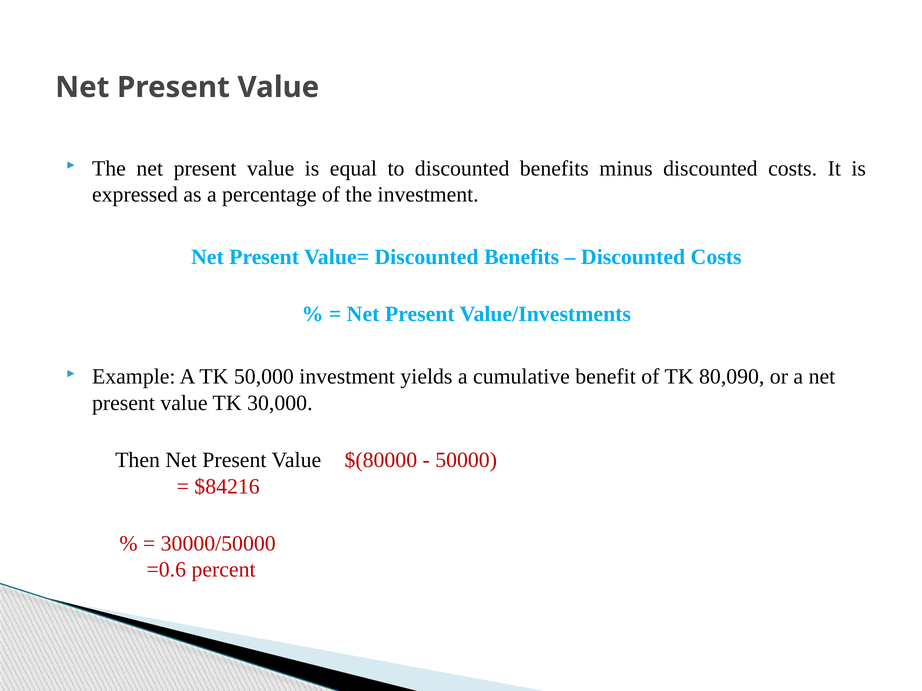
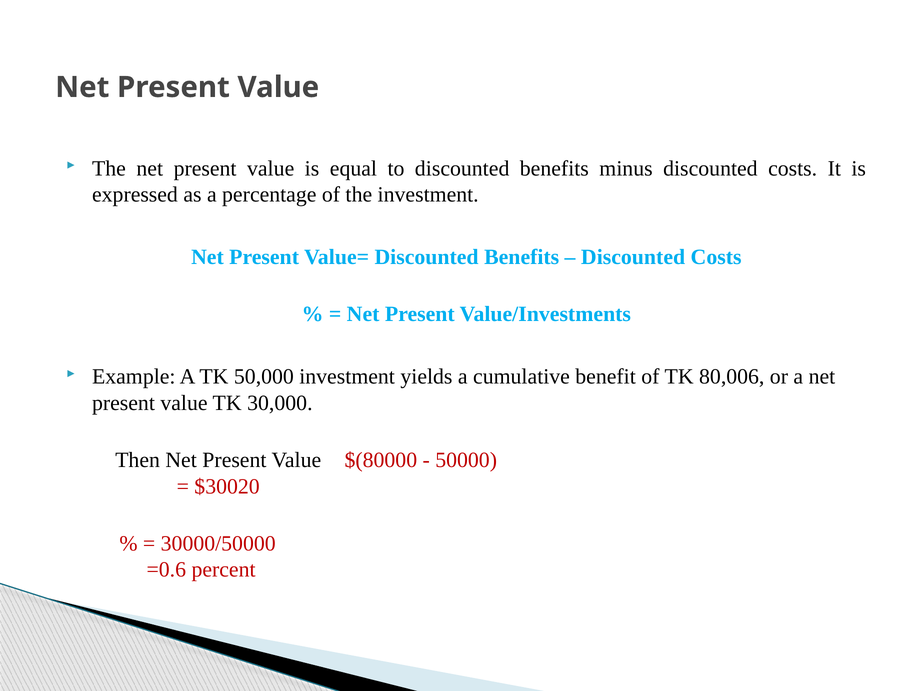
80,090: 80,090 -> 80,006 (732, 377)
$84216: $84216 -> $30020 (227, 487)
